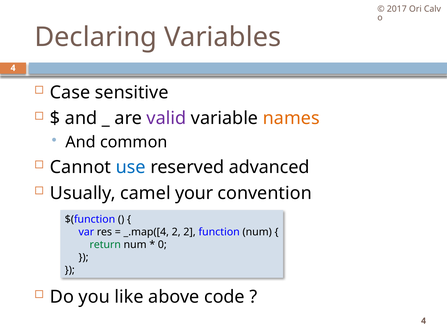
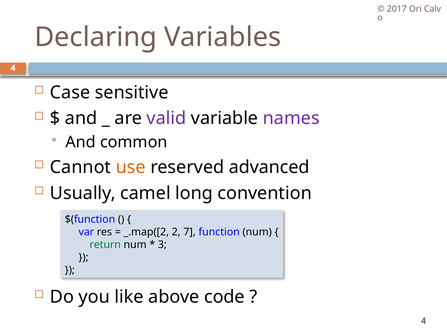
names colour: orange -> purple (291, 118)
use colour: blue -> orange (131, 167)
your: your -> long (194, 193)
_.map([4: _.map([4 -> _.map([2 (146, 232)
2 2: 2 -> 7 (190, 232)
0: 0 -> 3 (162, 245)
